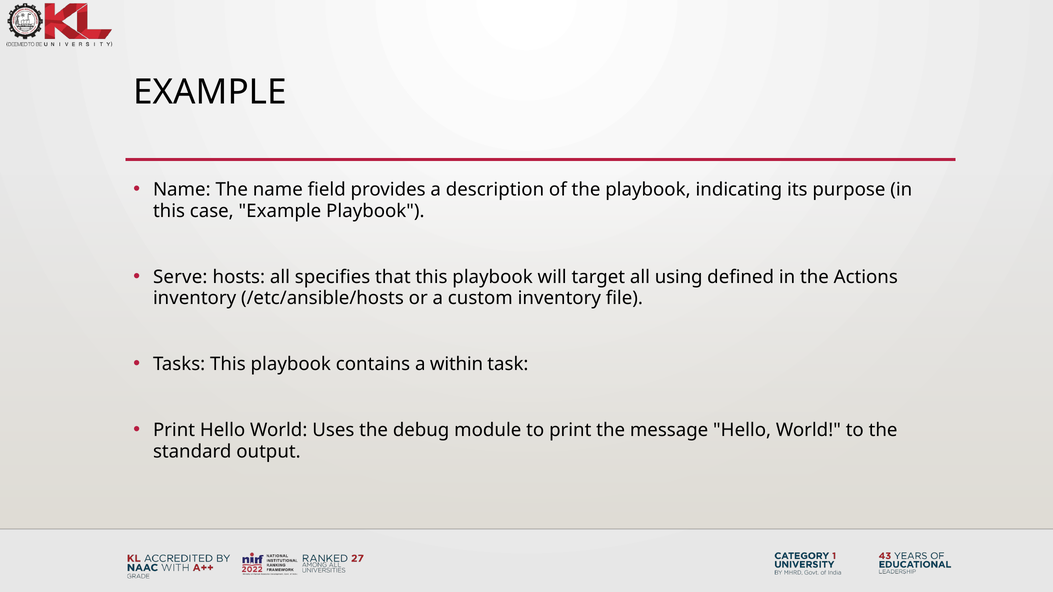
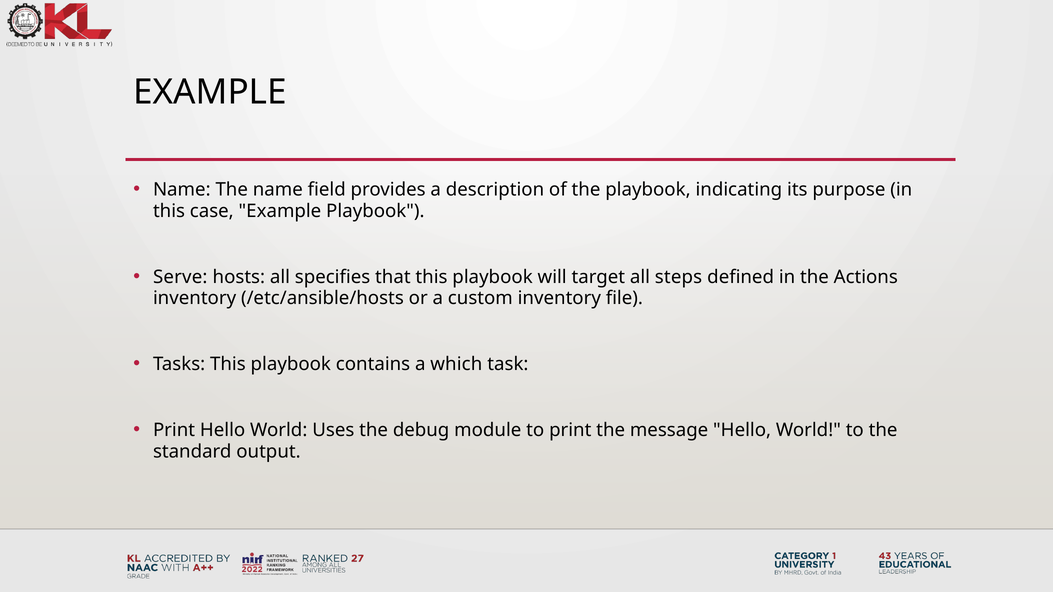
using: using -> steps (679, 277)
within: within -> which (456, 364)
